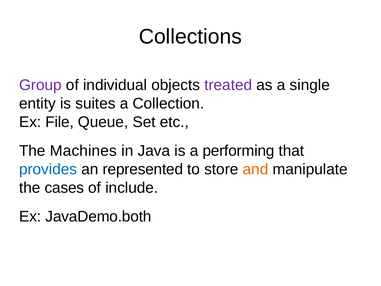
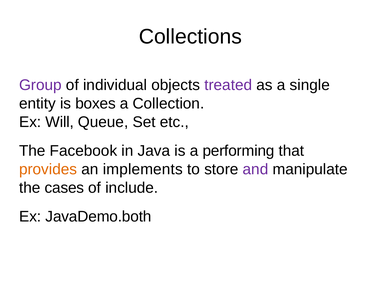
suites: suites -> boxes (95, 103)
File: File -> Will (60, 122)
Machines: Machines -> Facebook (83, 151)
provides colour: blue -> orange (48, 169)
represented: represented -> implements (143, 169)
and colour: orange -> purple (256, 169)
